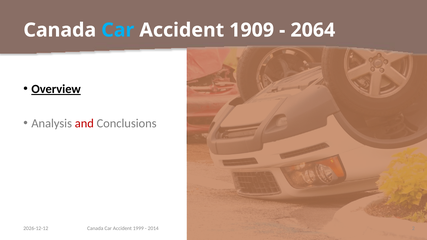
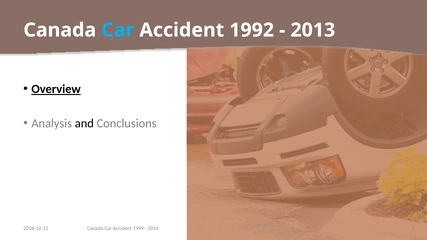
1909: 1909 -> 1992 (252, 30)
2064: 2064 -> 2013 (313, 30)
and colour: red -> black (84, 124)
